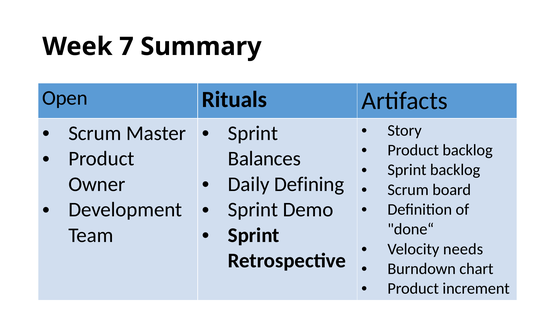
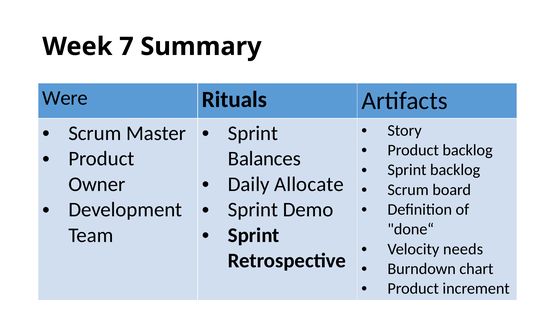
Open: Open -> Were (65, 98)
Defining: Defining -> Allocate (309, 184)
